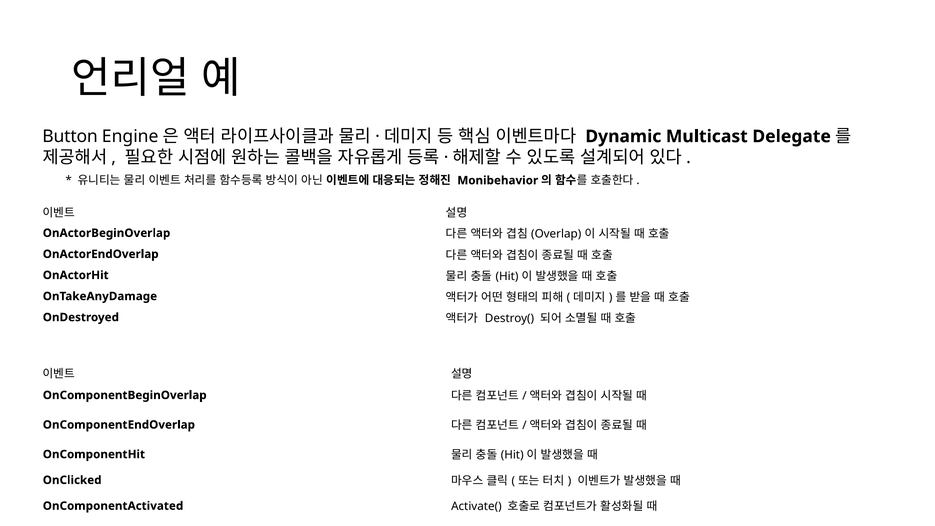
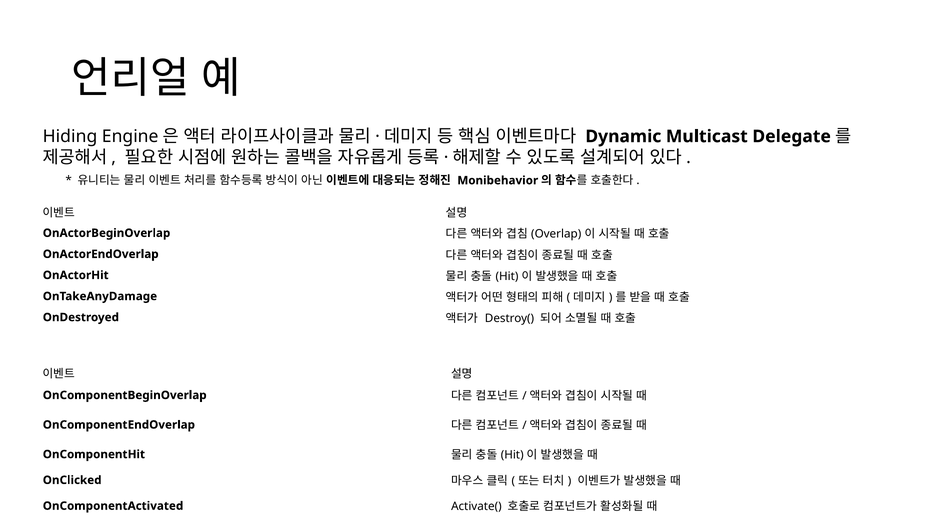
Button: Button -> Hiding (70, 136)
